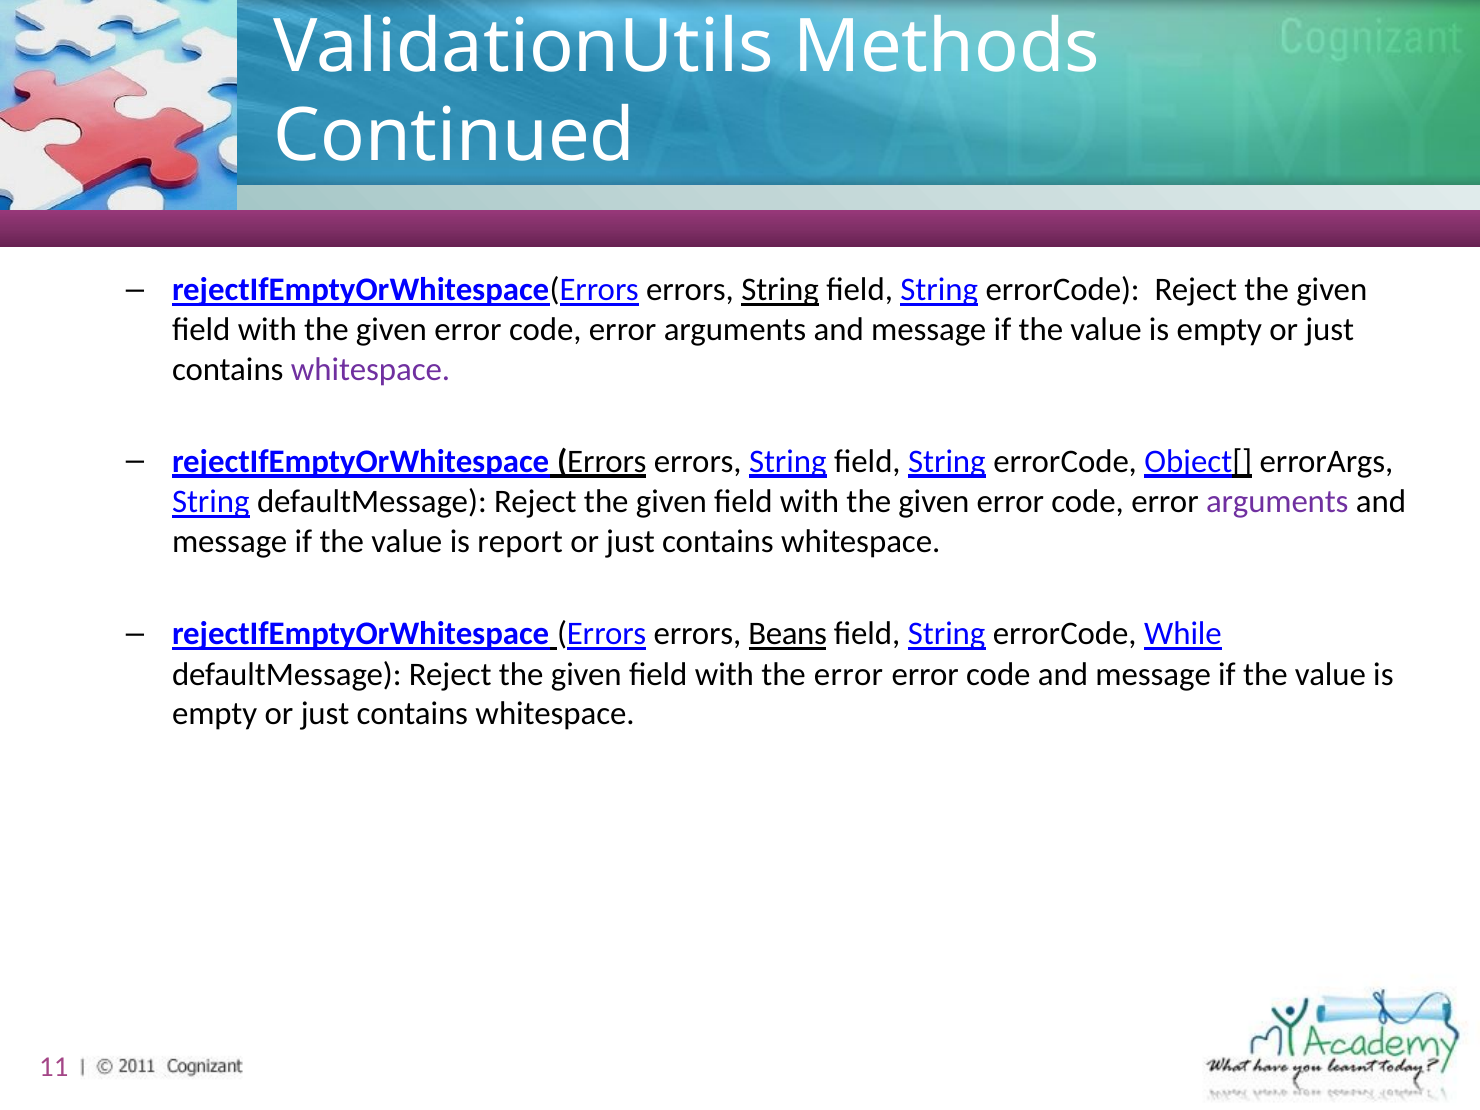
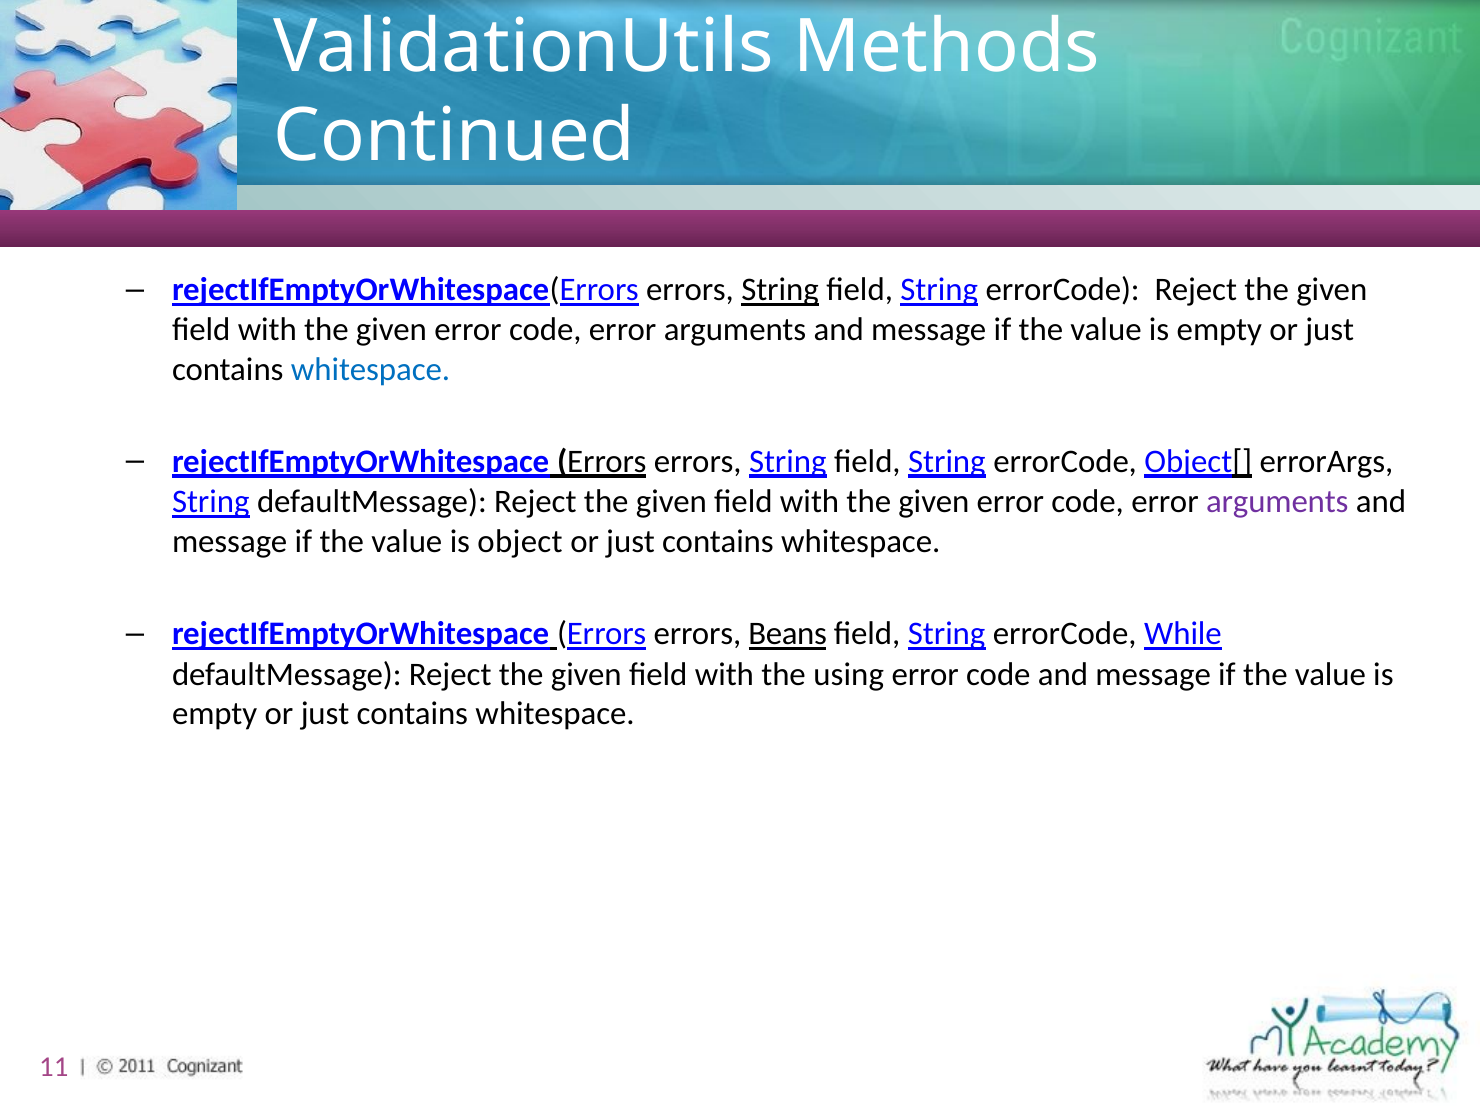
whitespace colour: purple -> blue (371, 370)
report: report -> object (520, 542)
the error: error -> using (849, 674)
